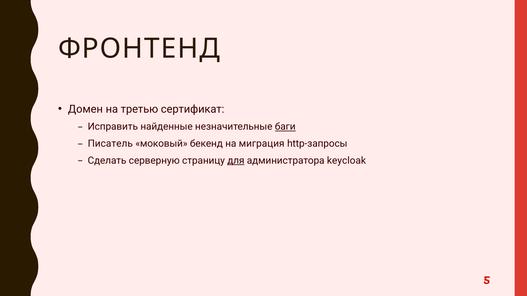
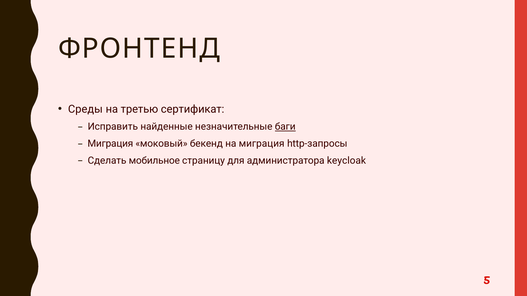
Домен: Домен -> Среды (85, 109)
Писатель: Писатель -> Миграция (110, 144)
серверную: серверную -> мобильное (154, 161)
для underline: present -> none (236, 161)
